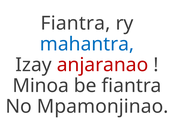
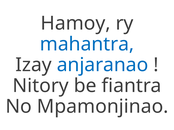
Fiantra: Fiantra -> Hamoy (76, 23)
anjaranao colour: red -> blue (103, 65)
Minoa: Minoa -> Nitory (41, 86)
